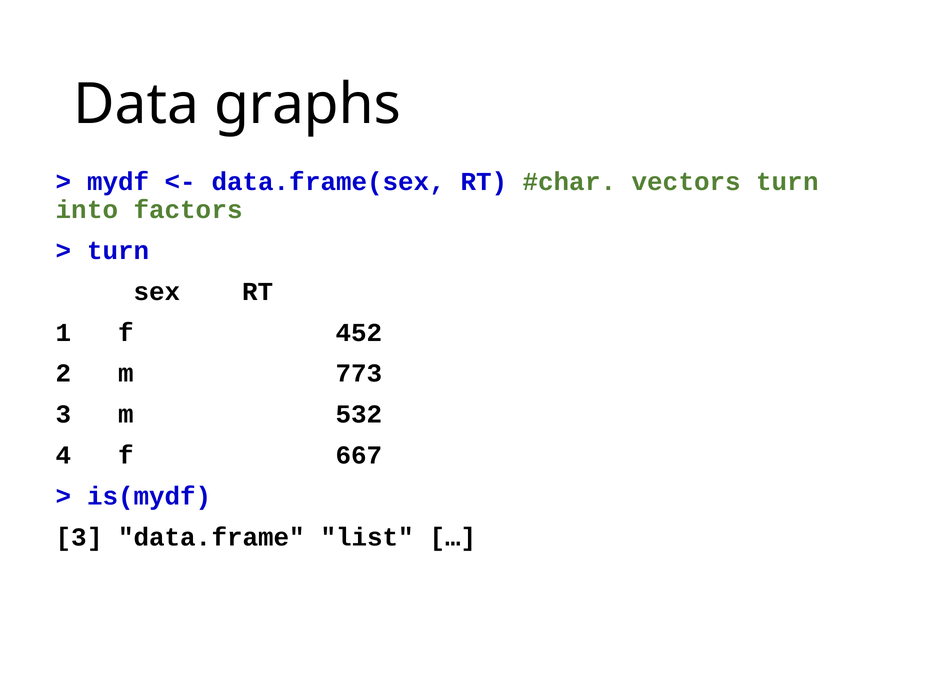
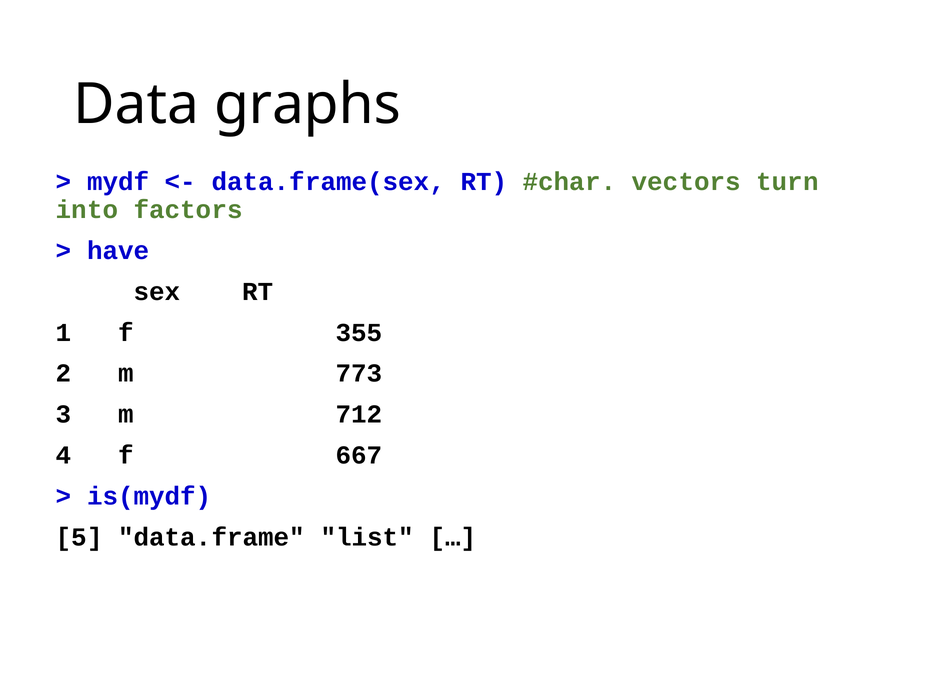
turn: turn -> have (118, 251)
452: 452 -> 355 (359, 332)
532: 532 -> 712 (359, 414)
3: 3 -> 5 (79, 537)
